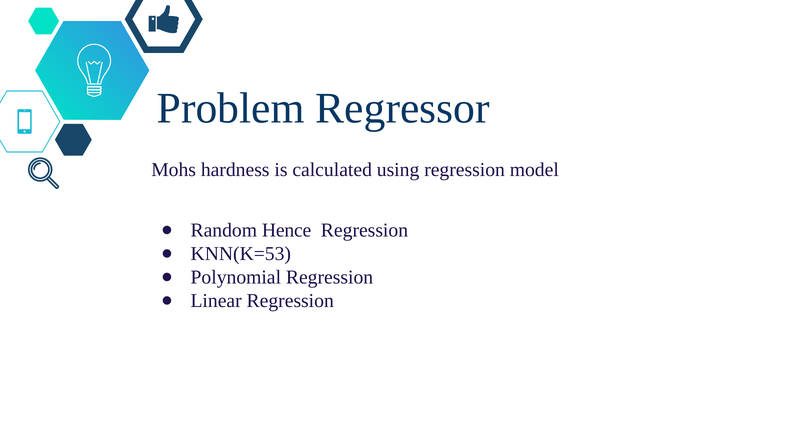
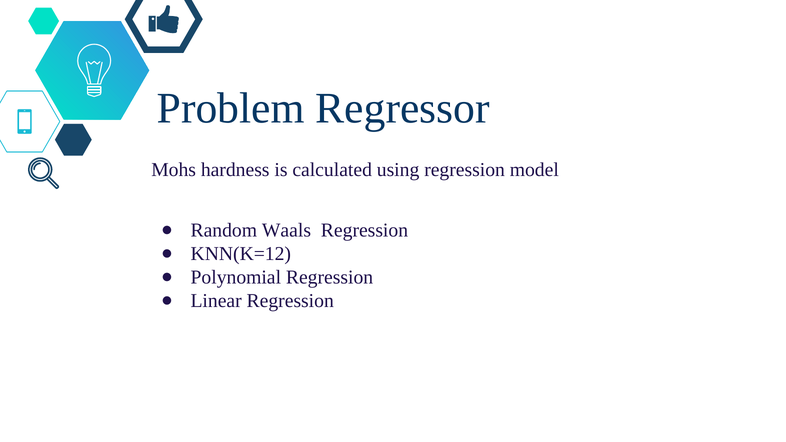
Hence: Hence -> Waals (286, 230)
KNN(K=53: KNN(K=53 -> KNN(K=12 (241, 254)
